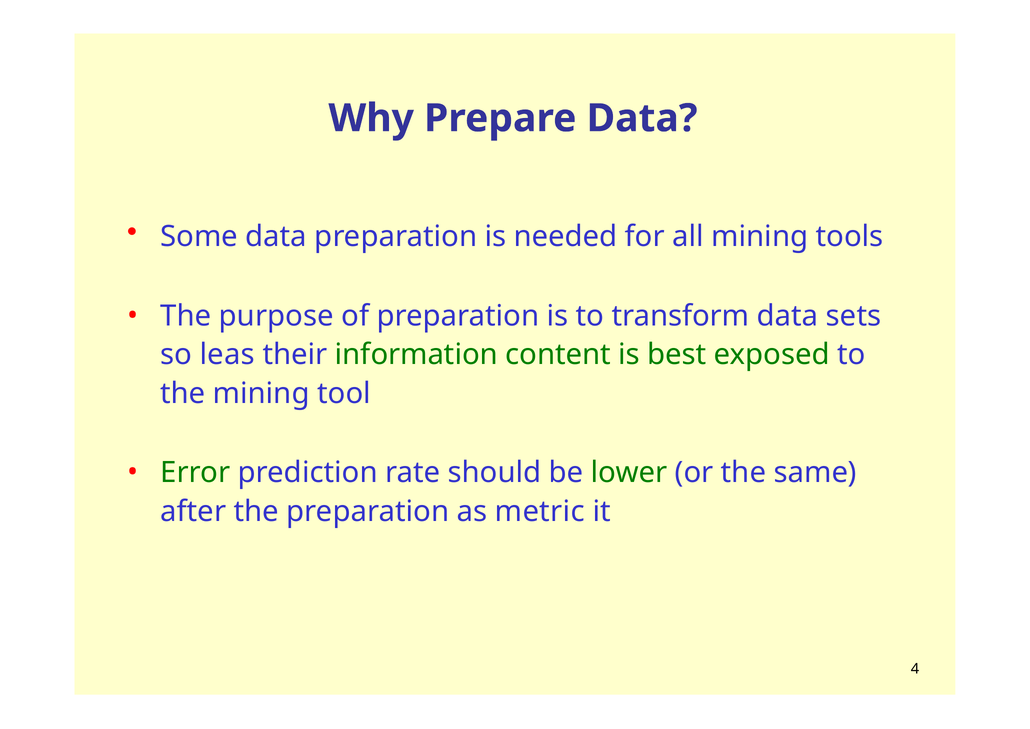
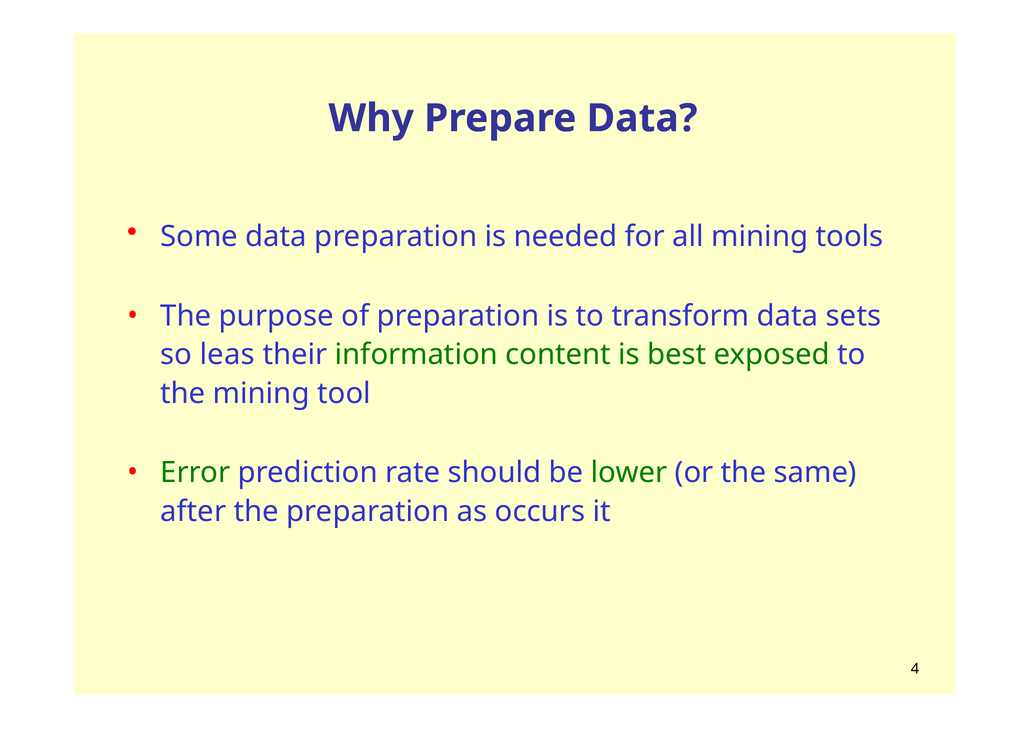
metric: metric -> occurs (540, 511)
